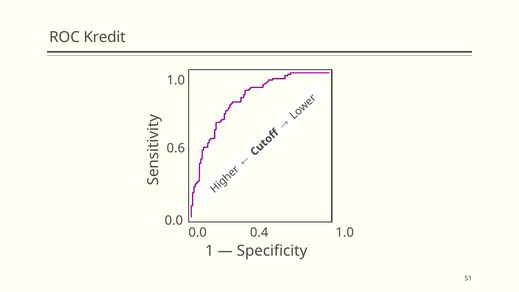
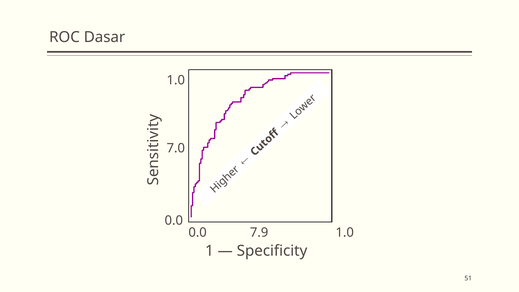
Kredit: Kredit -> Dasar (104, 37)
0.6: 0.6 -> 7.0 (176, 148)
0.4: 0.4 -> 7.9 (259, 233)
